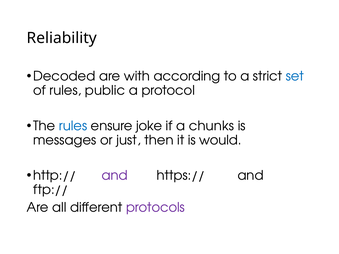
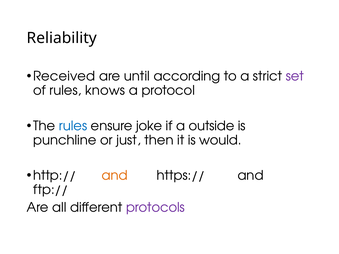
Decoded: Decoded -> Received (64, 76)
with: with -> until (137, 76)
set colour: blue -> purple (295, 76)
public: public -> knows (105, 91)
chunks: chunks -> outside (212, 126)
messages: messages -> punchline (65, 140)
and colour: purple -> orange (115, 176)
